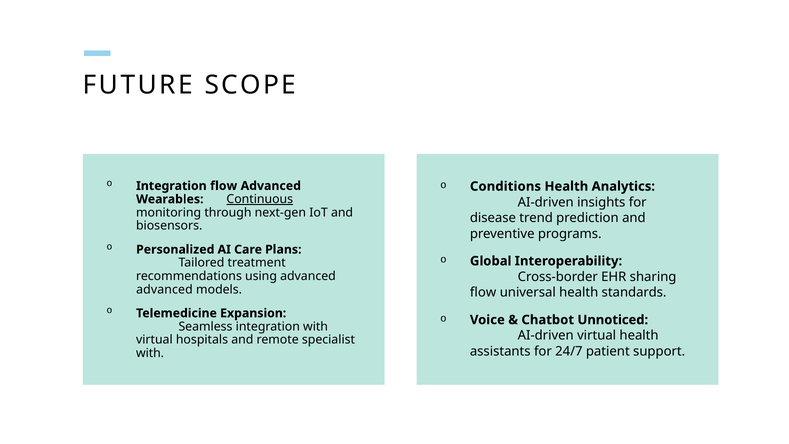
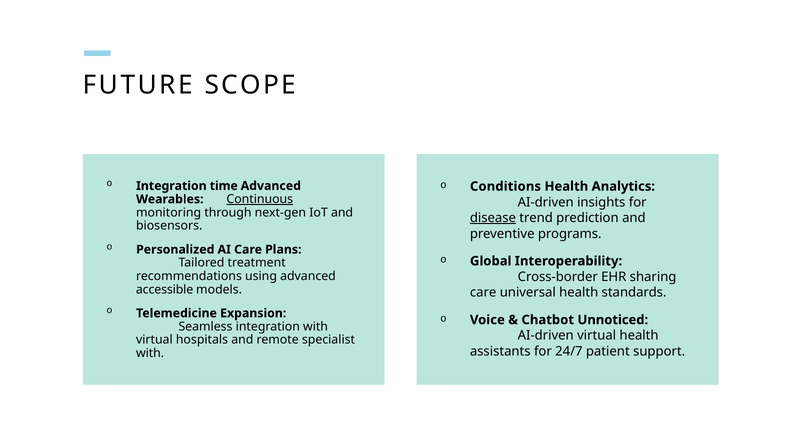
Integration flow: flow -> time (224, 186)
disease underline: none -> present (493, 218)
advanced: advanced -> accessible (165, 289)
flow: flow -> care (483, 292)
